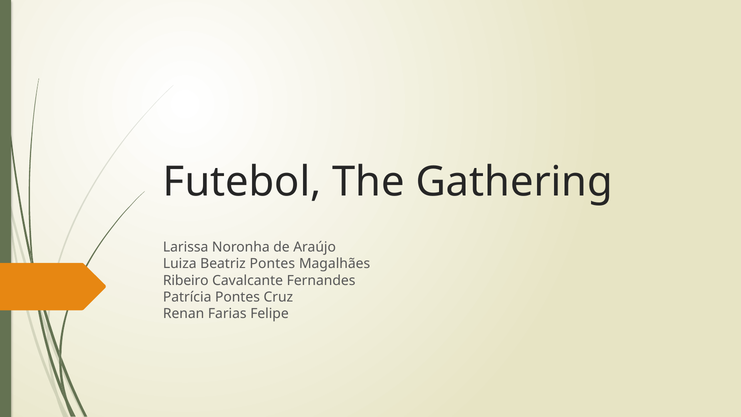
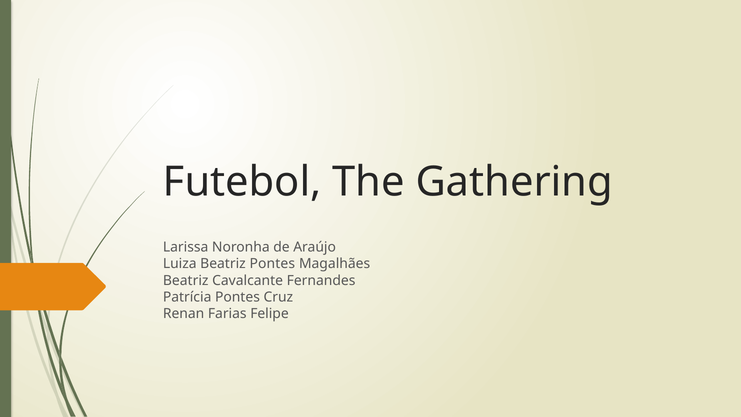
Ribeiro: Ribeiro -> Beatriz (186, 280)
